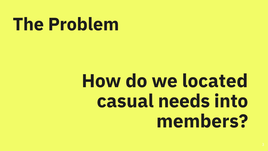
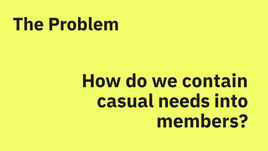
located: located -> contain (215, 81)
